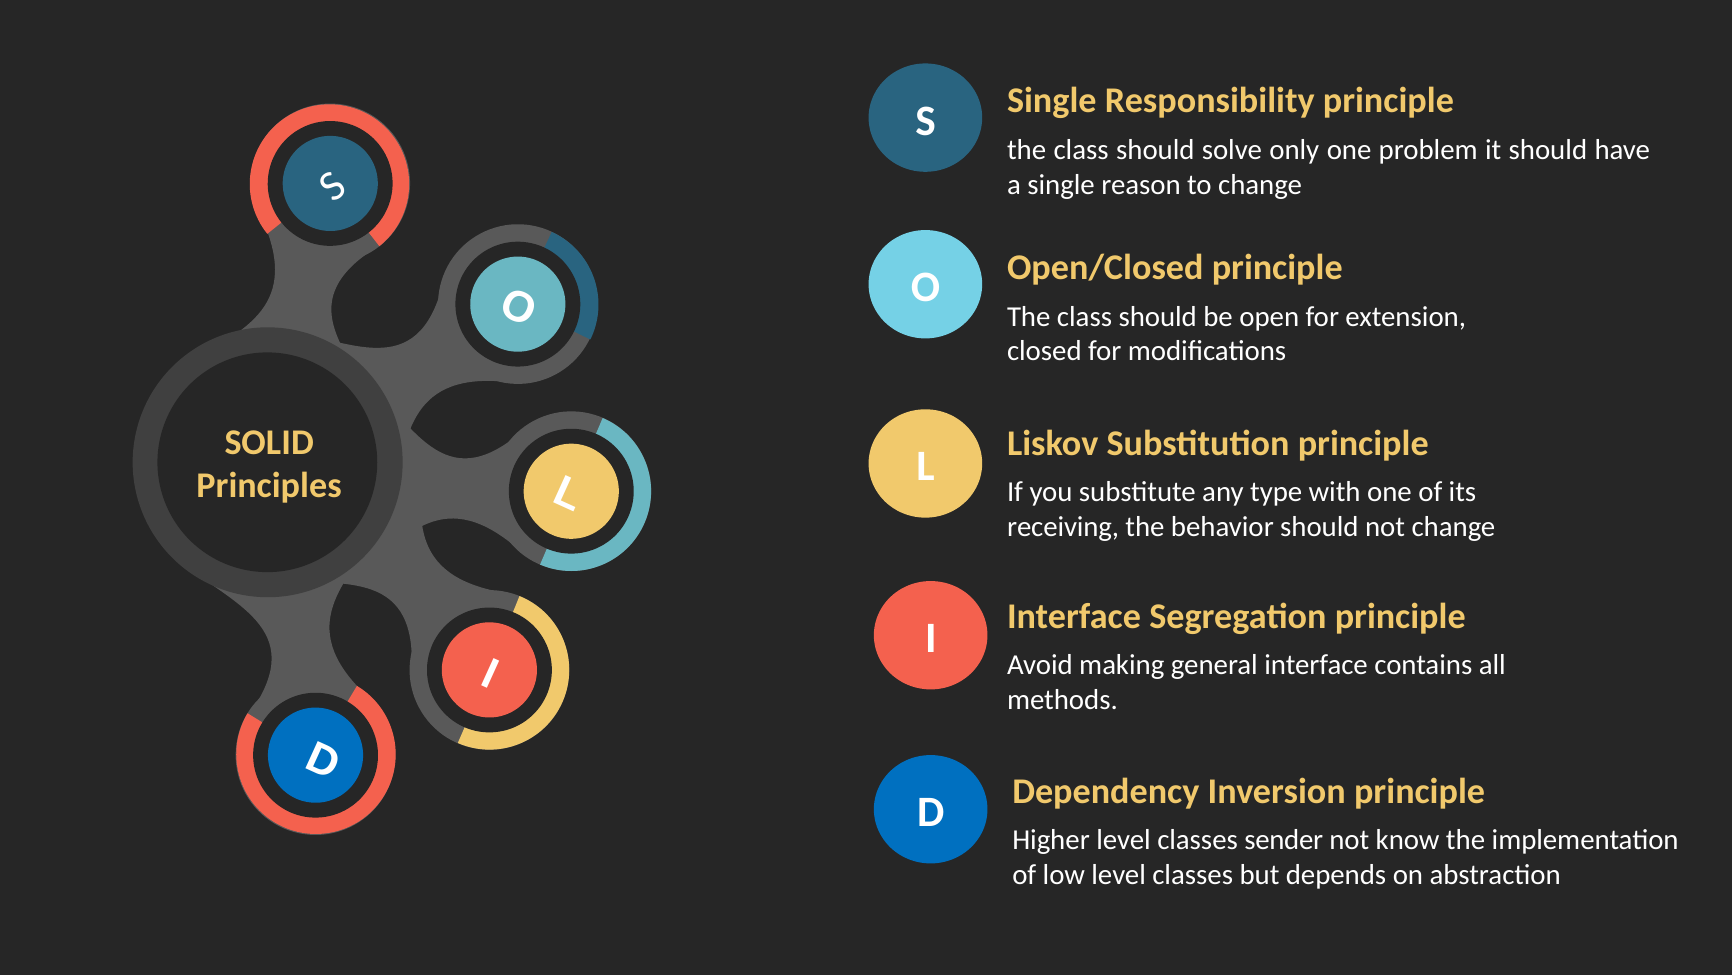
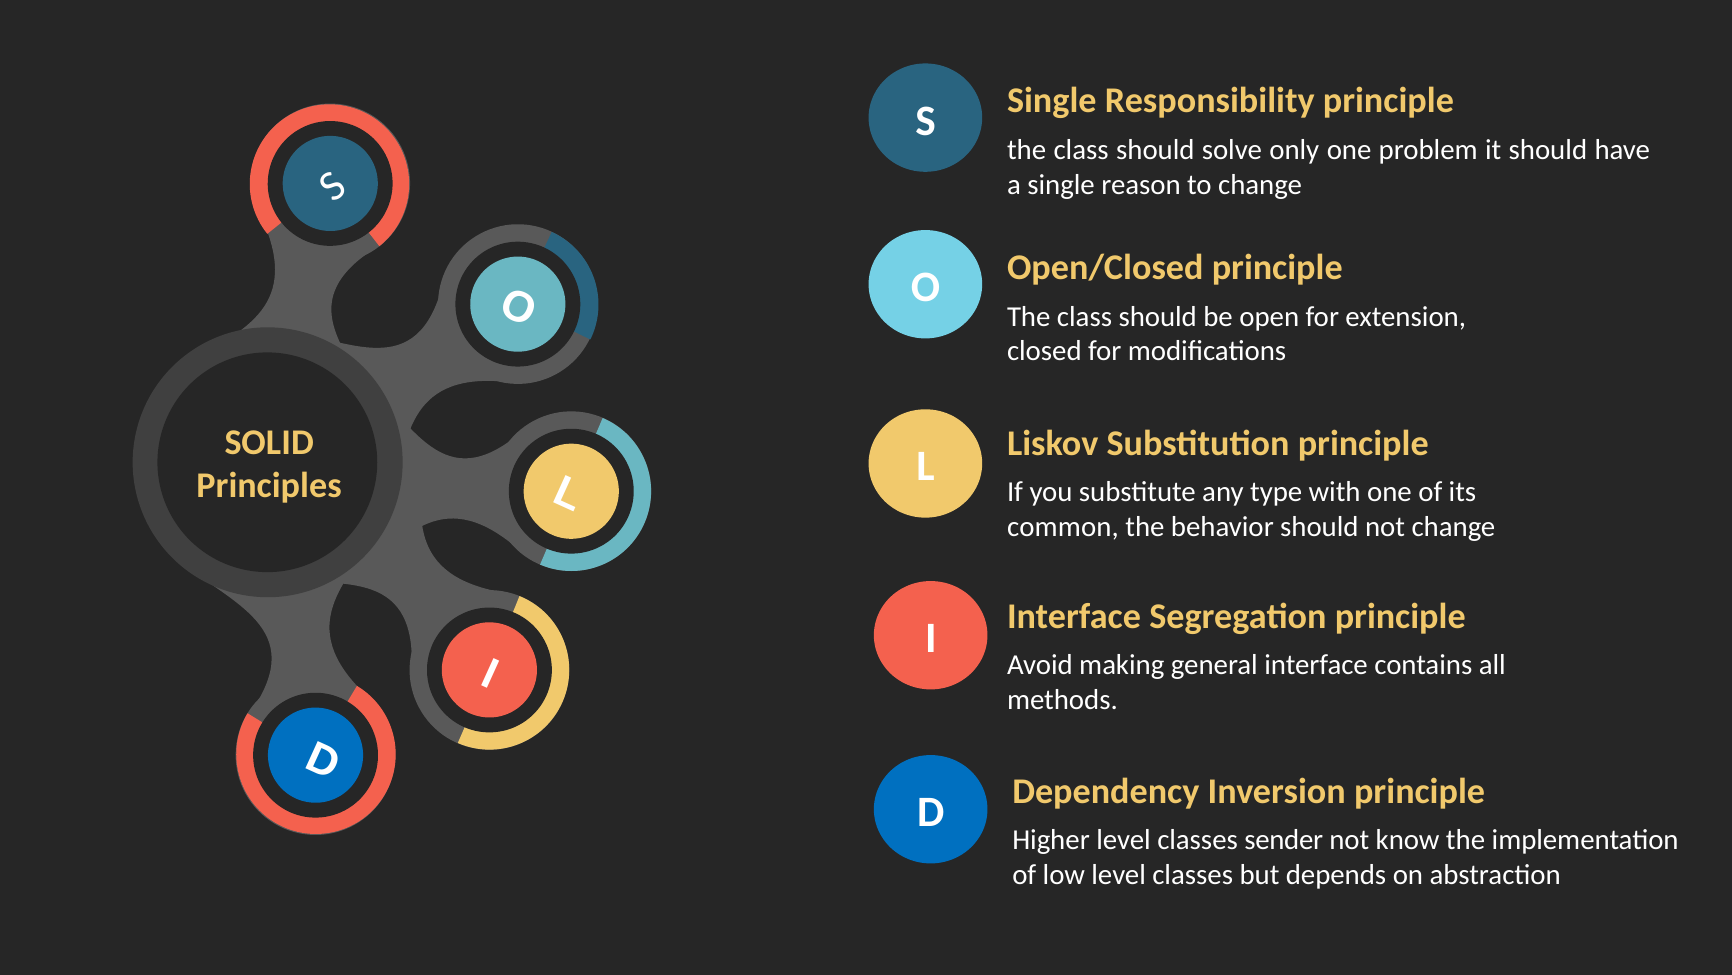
receiving: receiving -> common (1063, 527)
